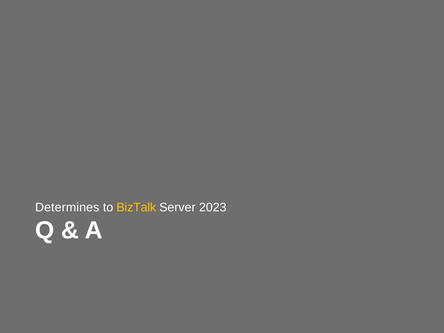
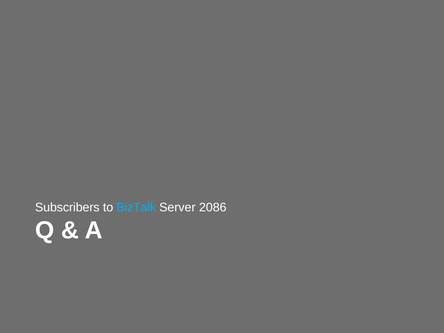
Determines: Determines -> Subscribers (67, 207)
BizTalk colour: yellow -> light blue (136, 207)
2023: 2023 -> 2086 (213, 207)
